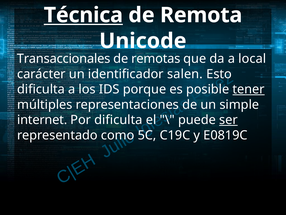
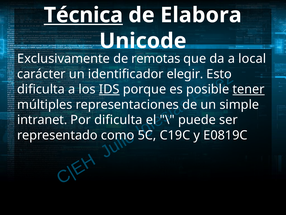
Remota: Remota -> Elabora (201, 15)
Transaccionales: Transaccionales -> Exclusivamente (64, 59)
salen: salen -> elegir (185, 74)
IDS underline: none -> present (109, 89)
internet: internet -> intranet (42, 120)
ser underline: present -> none (228, 120)
